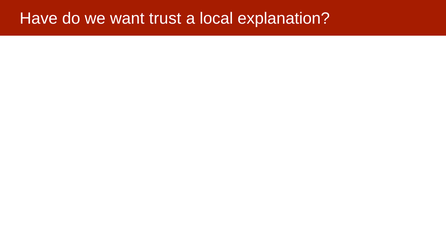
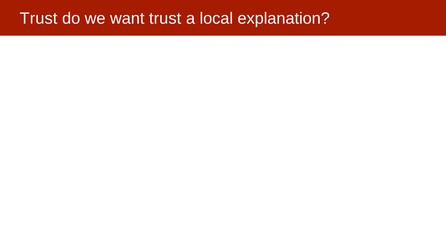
Have: Have -> Trust (39, 19)
